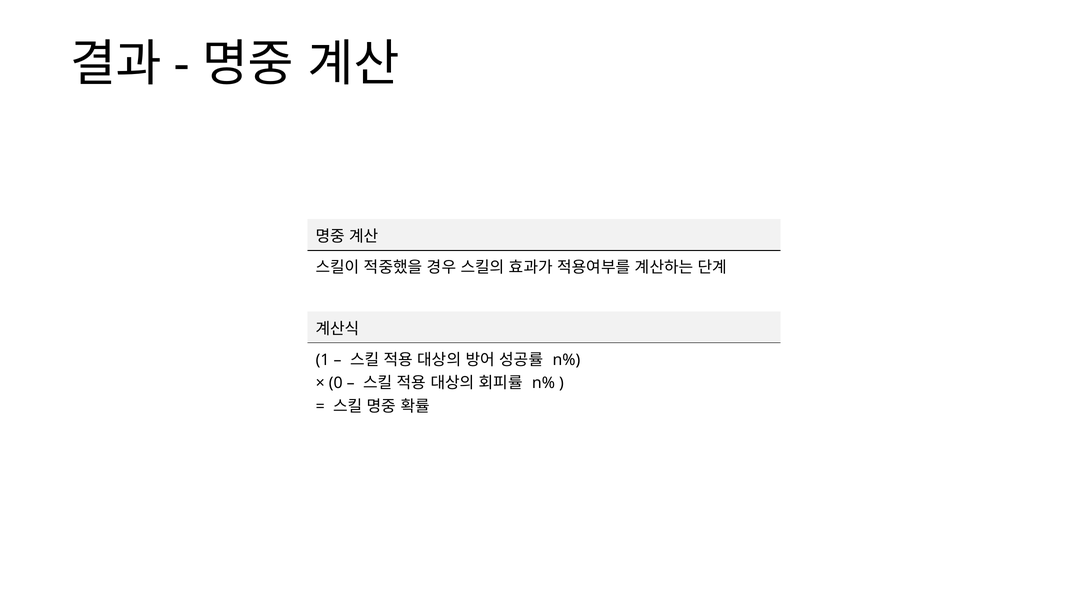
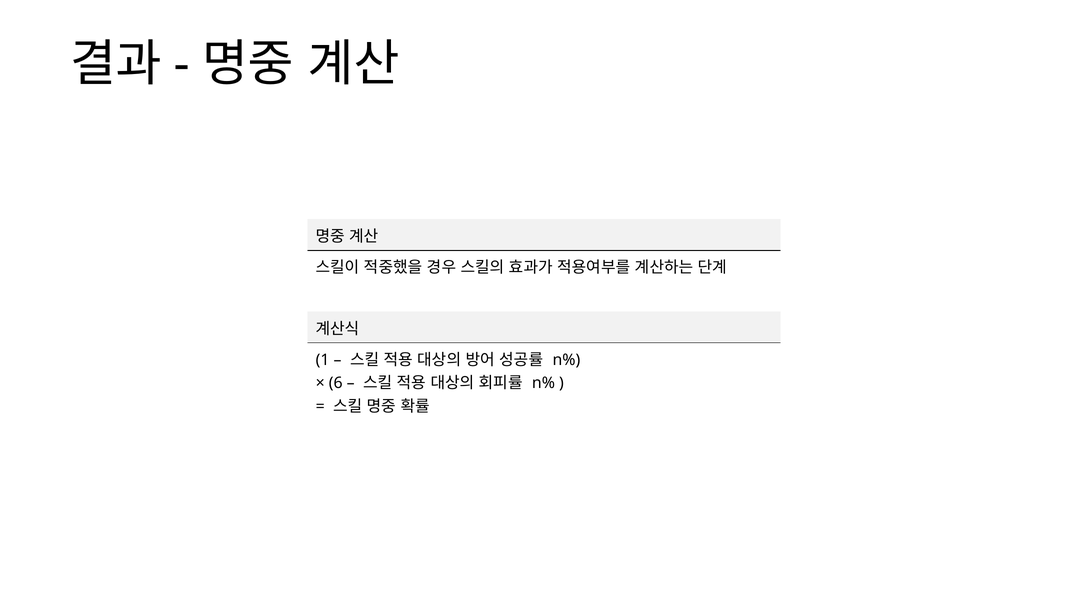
0: 0 -> 6 (336, 383)
